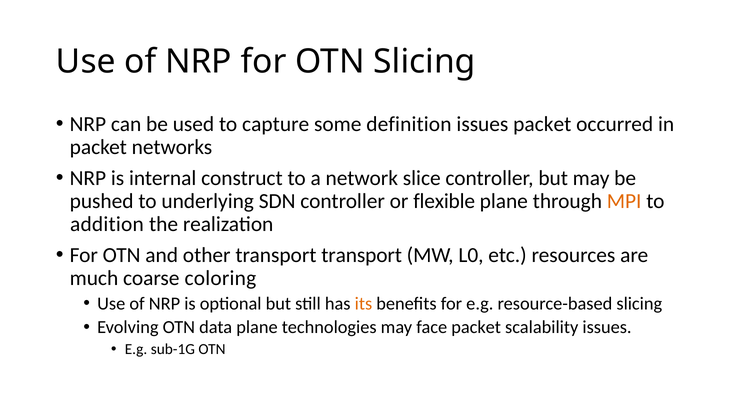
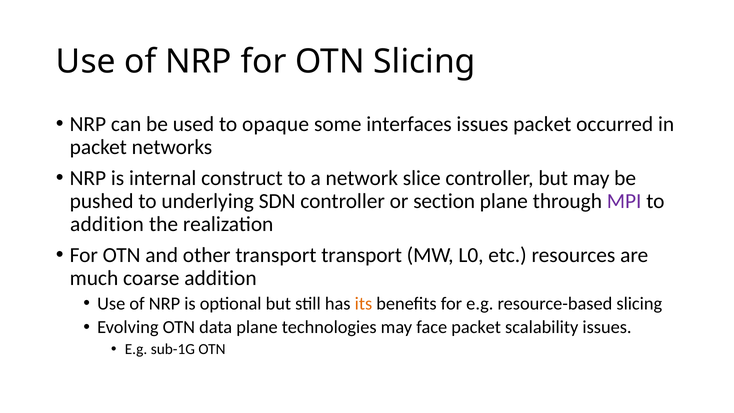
capture: capture -> opaque (276, 124)
definition: definition -> interfaces (409, 124)
flexible: flexible -> section (444, 201)
MPI colour: orange -> purple (624, 201)
coarse coloring: coloring -> addition (220, 278)
